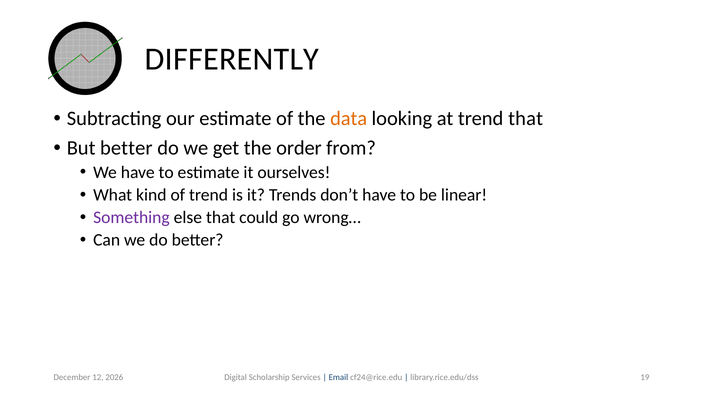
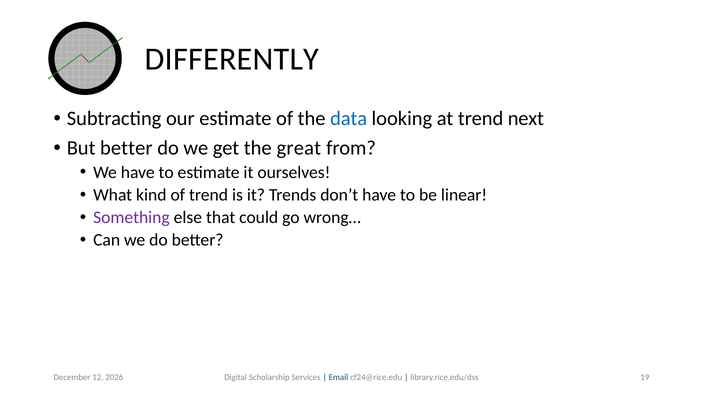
data colour: orange -> blue (349, 119)
trend that: that -> next (526, 119)
order: order -> great (299, 148)
